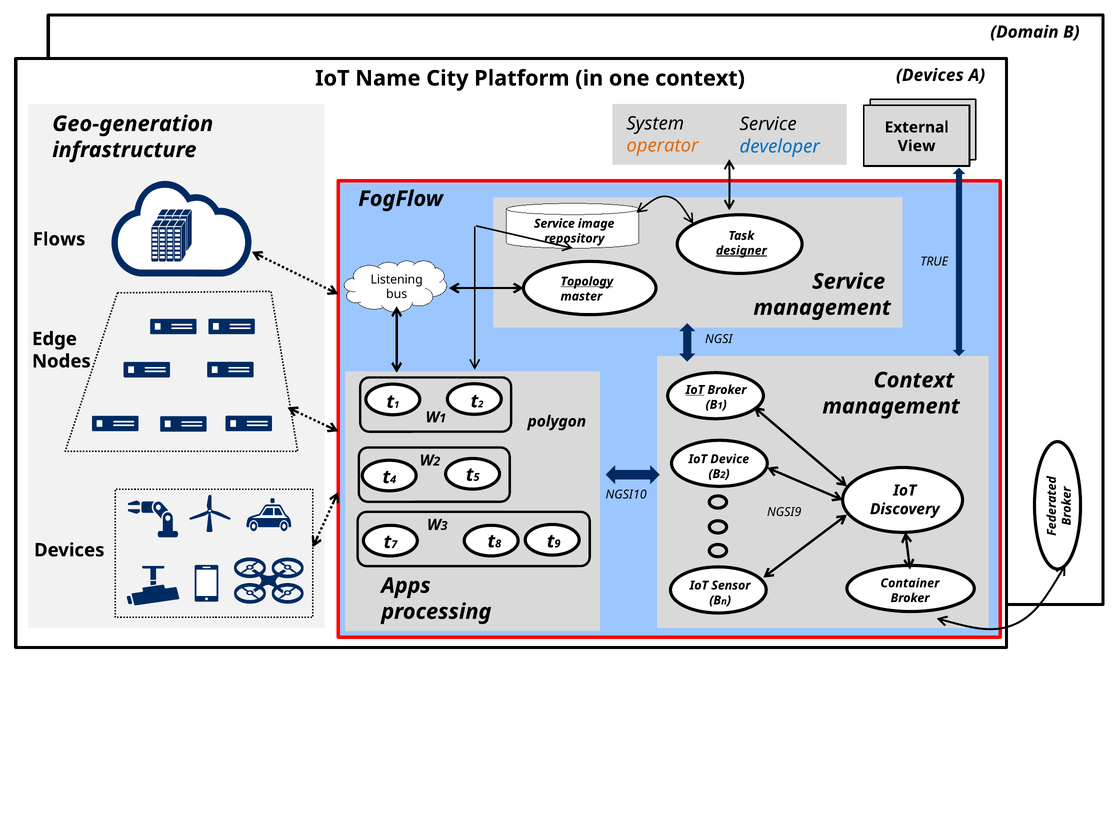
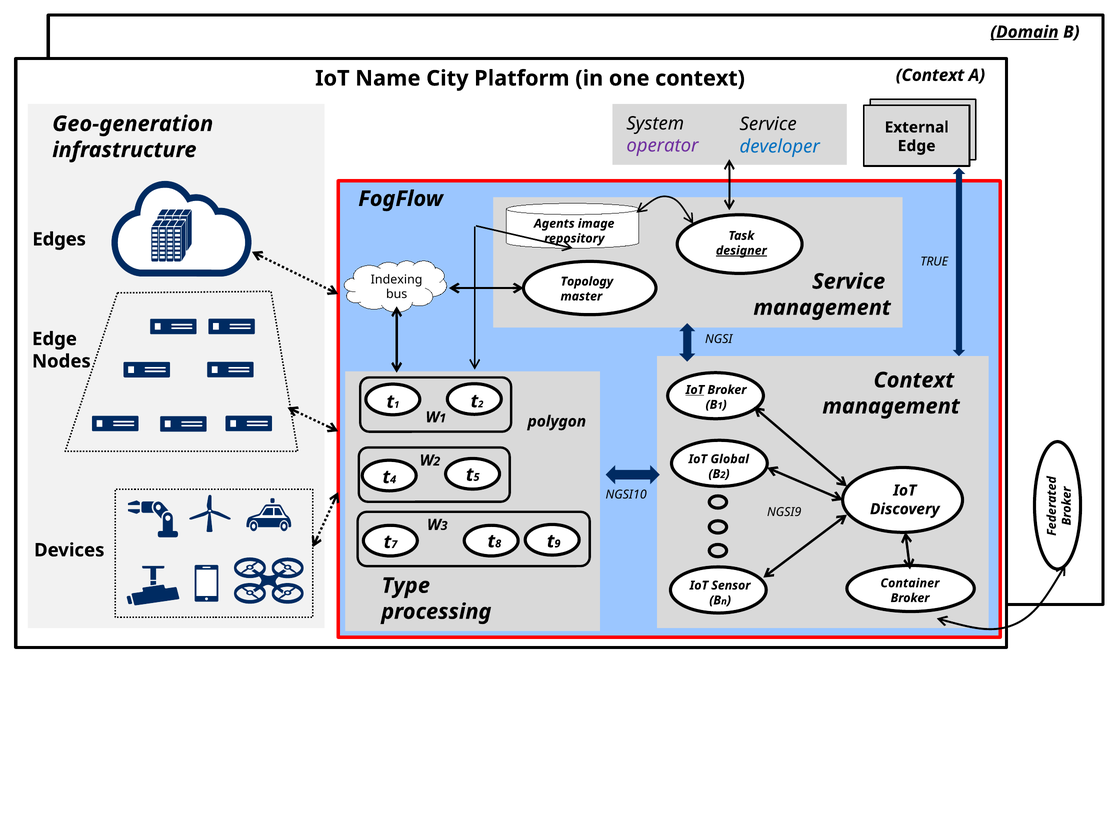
Domain underline: none -> present (1024, 32)
Devices: Devices -> Context (930, 75)
operator colour: orange -> purple (662, 146)
View: View -> Edge (917, 146)
Service: Service -> Agents (554, 224)
Flows: Flows -> Edges (59, 239)
Listening: Listening -> Indexing (397, 279)
Topology underline: present -> none (587, 282)
Device: Device -> Global (730, 459)
Apps: Apps -> Type (406, 586)
